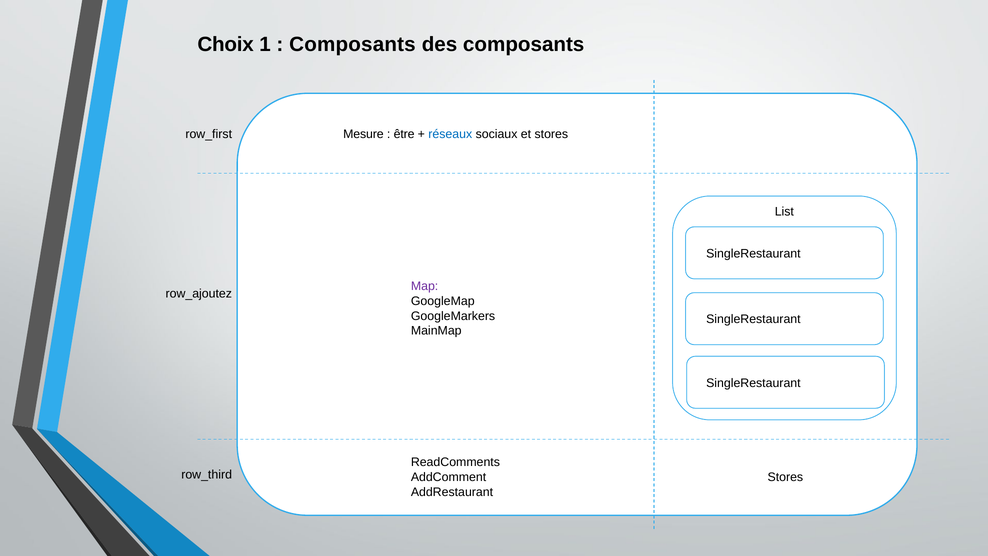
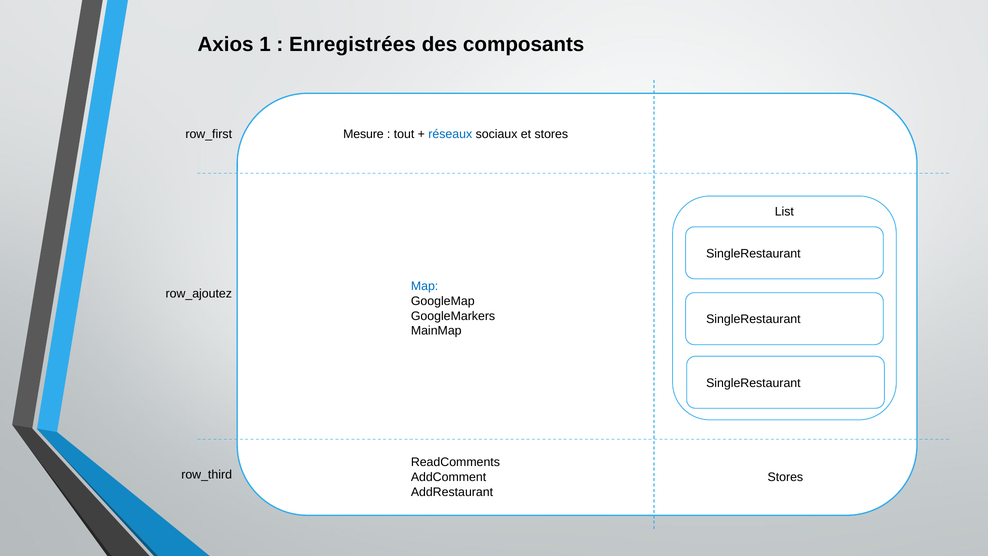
Choix: Choix -> Axios (226, 45)
Composants: Composants -> Enregistrées (352, 45)
être: être -> tout (404, 134)
Map colour: purple -> blue (425, 286)
